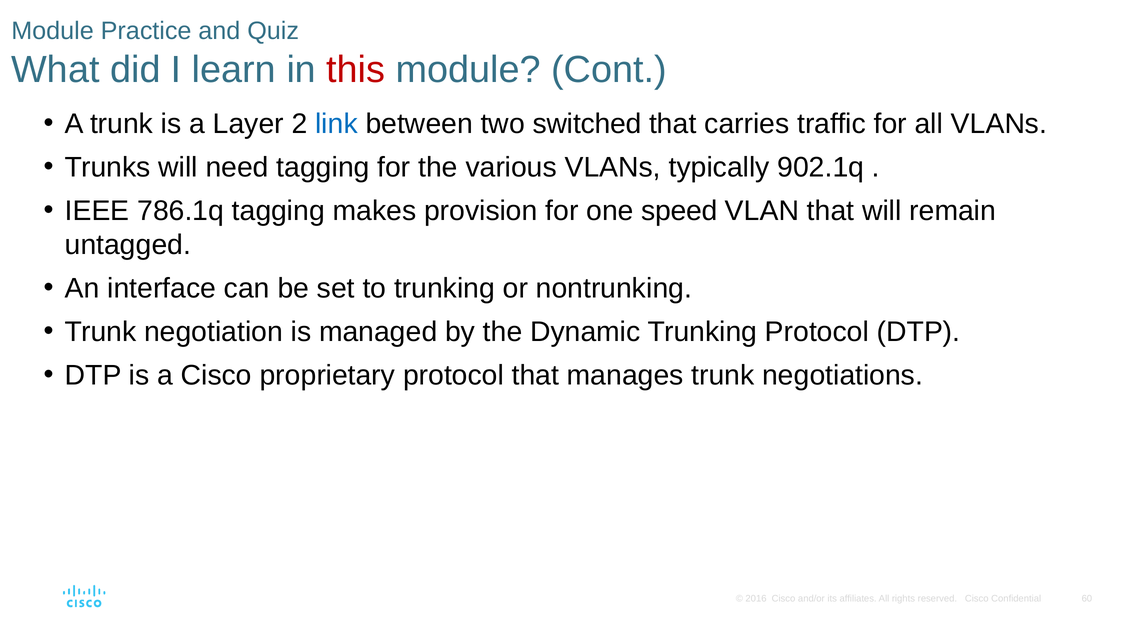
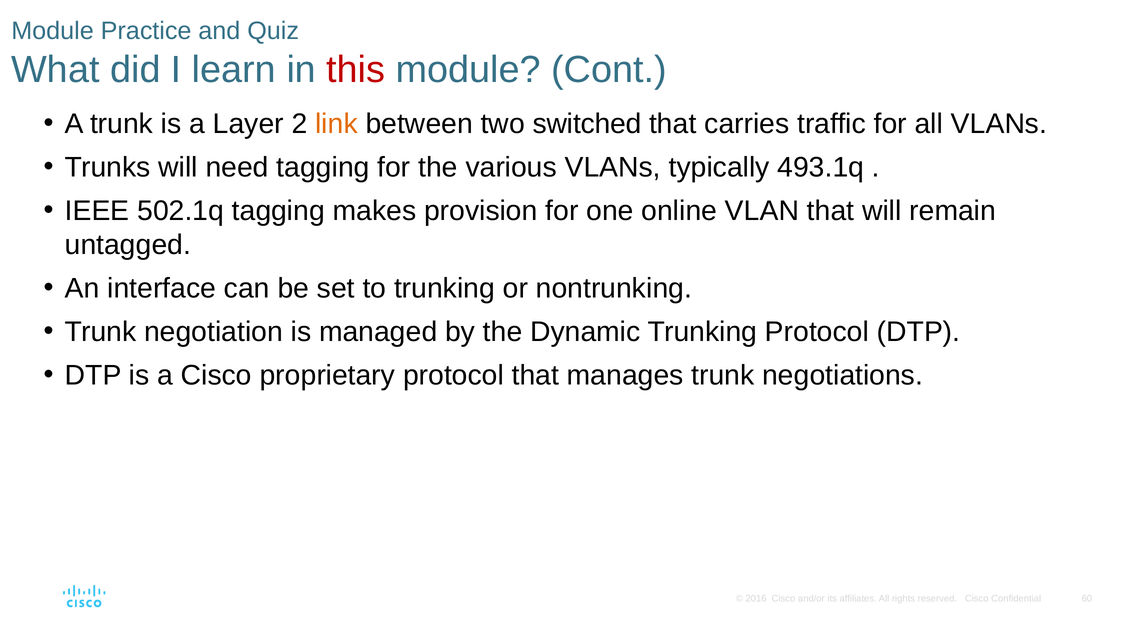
link colour: blue -> orange (336, 124)
902.1q: 902.1q -> 493.1q (821, 168)
786.1q: 786.1q -> 502.1q (181, 211)
speed: speed -> online (679, 211)
